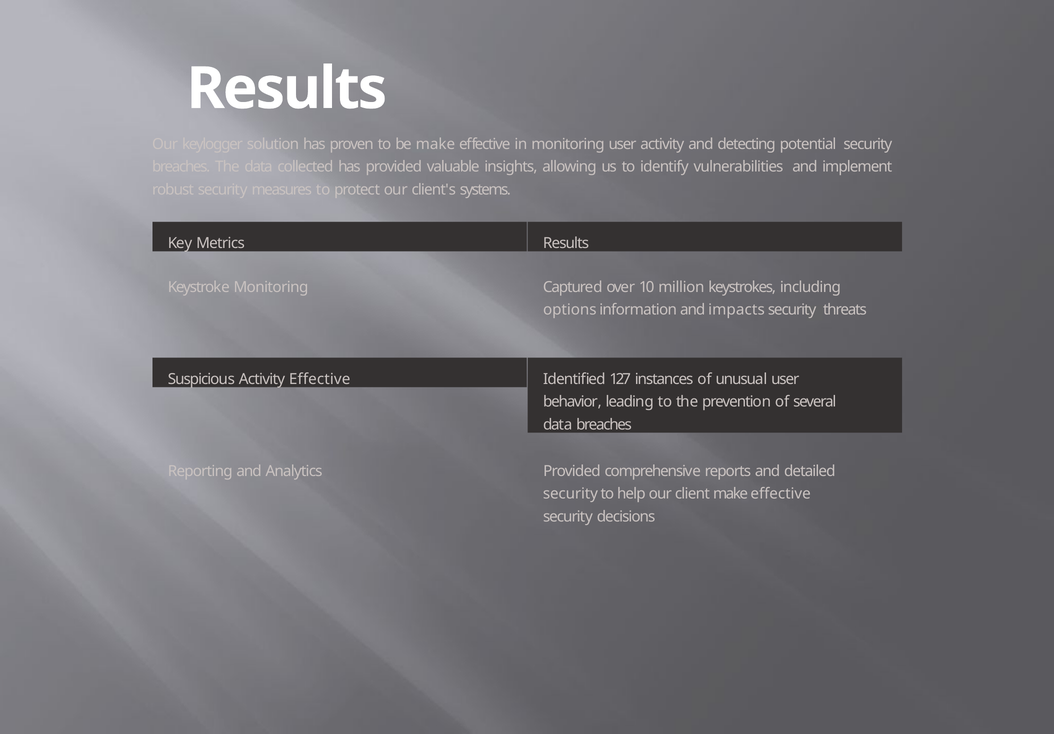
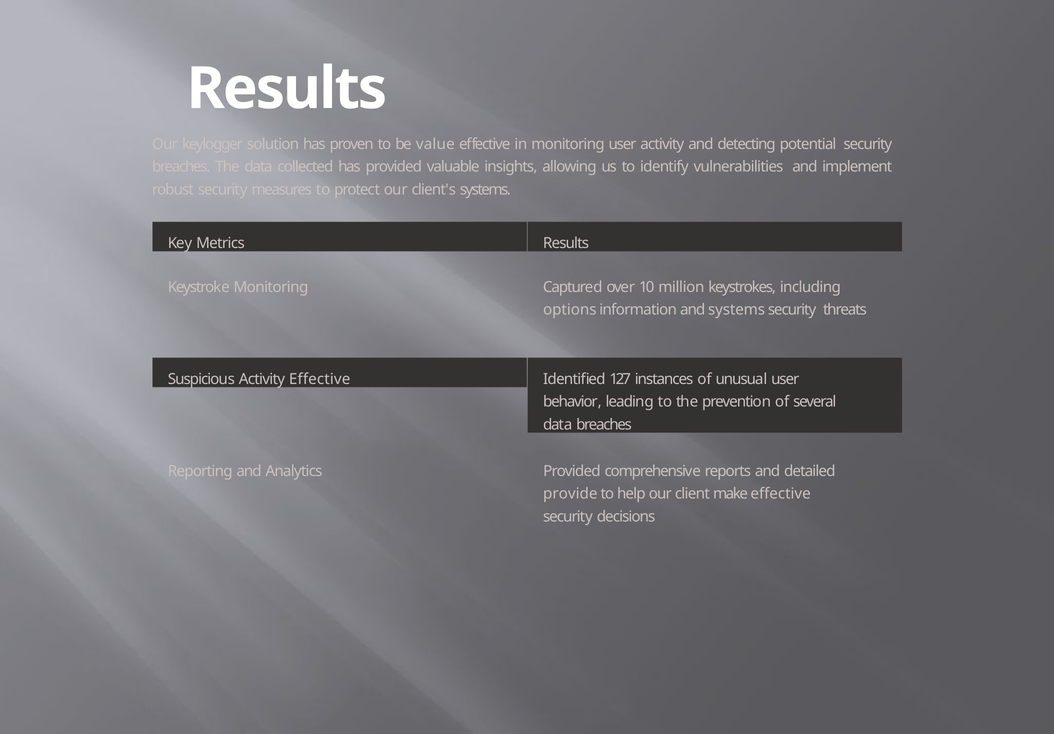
be make: make -> value (435, 144)
and impacts: impacts -> systems (737, 310)
security: security -> provide (570, 494)
